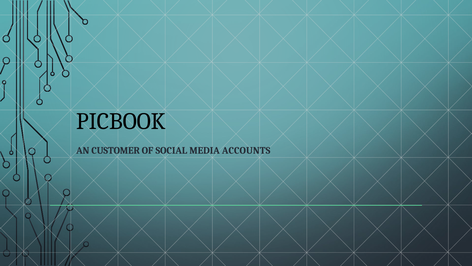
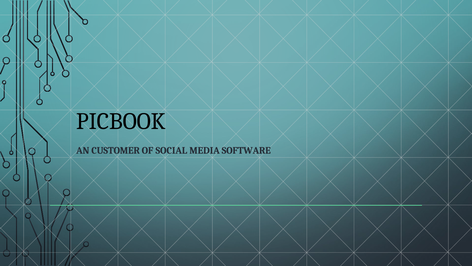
ACCOUNTS: ACCOUNTS -> SOFTWARE (246, 150)
